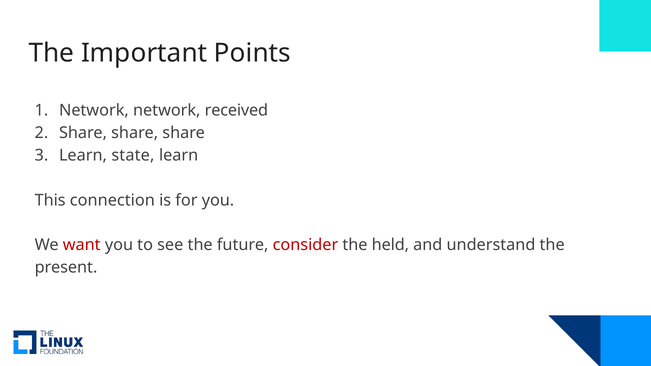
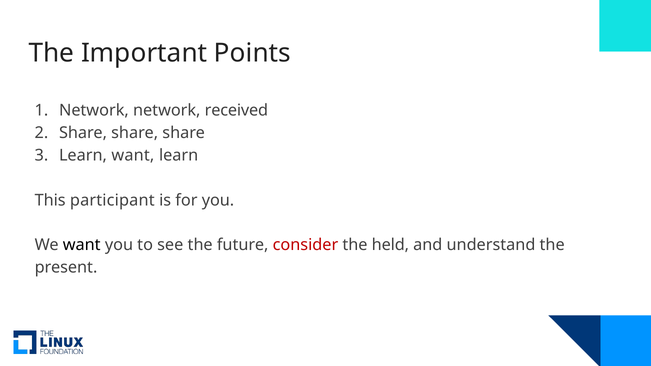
Learn state: state -> want (133, 155)
connection: connection -> participant (112, 200)
want colour: red -> black (82, 245)
